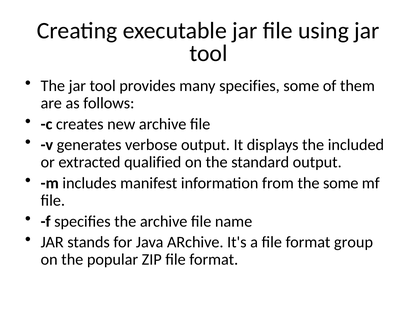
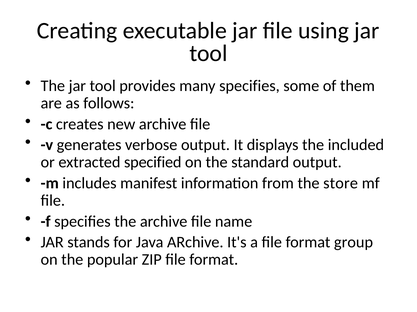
qualified: qualified -> specified (153, 163)
the some: some -> store (341, 184)
